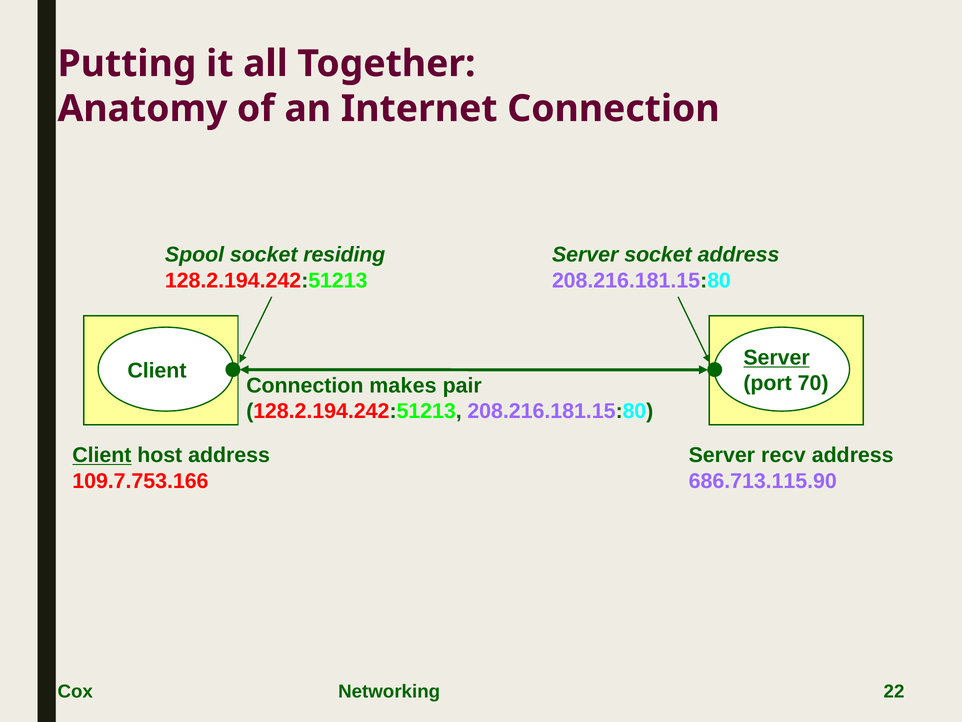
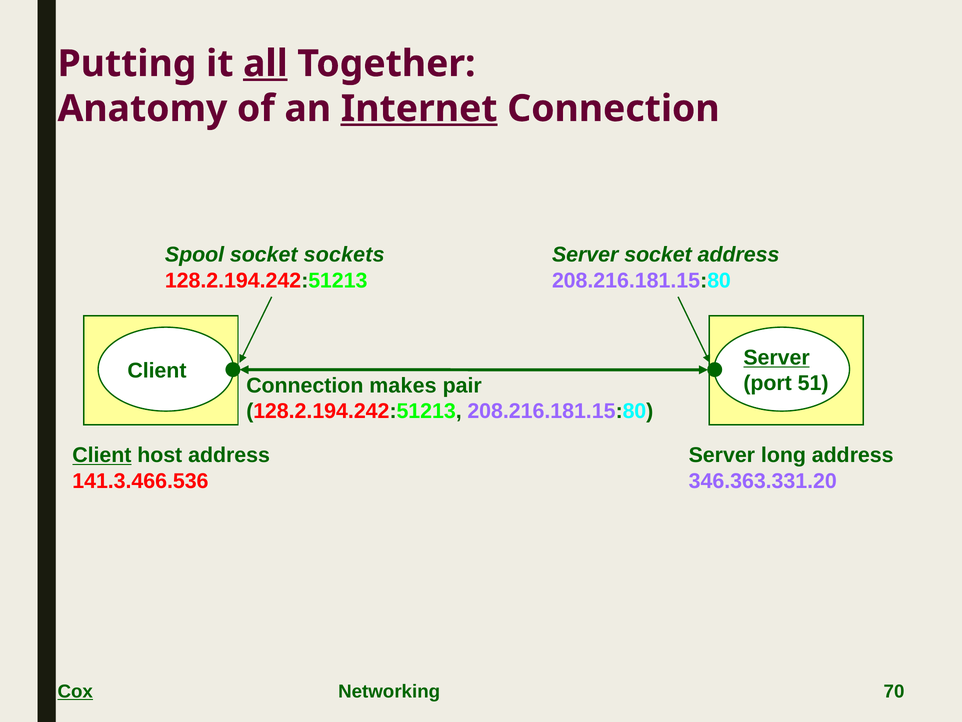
all underline: none -> present (265, 64)
Internet underline: none -> present (419, 109)
residing: residing -> sockets (344, 255)
70: 70 -> 51 (813, 383)
recv: recv -> long (783, 455)
109.7.753.166: 109.7.753.166 -> 141.3.466.536 (140, 481)
686.713.115.90: 686.713.115.90 -> 346.363.331.20 (763, 481)
Cox underline: none -> present (75, 691)
22: 22 -> 70 (894, 691)
